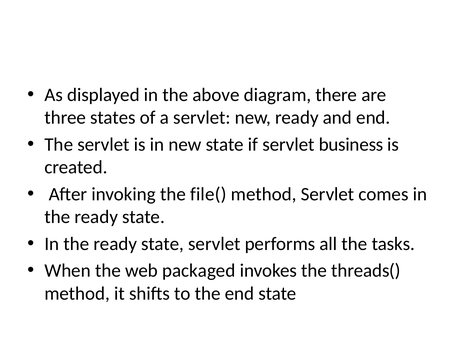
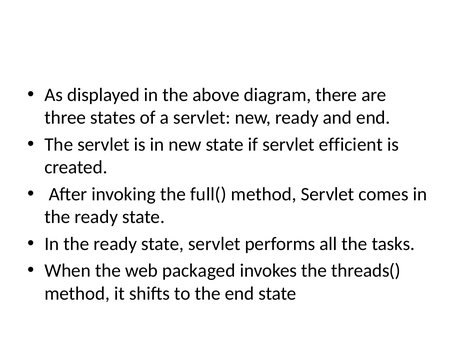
business: business -> efficient (351, 144)
file(: file( -> full( (208, 194)
